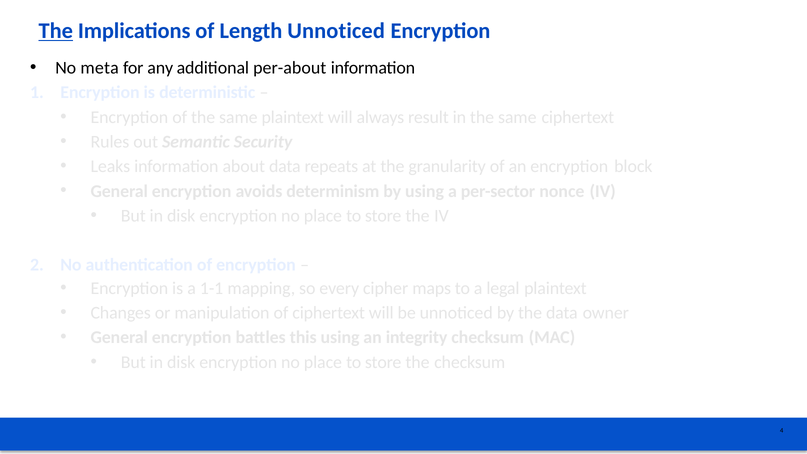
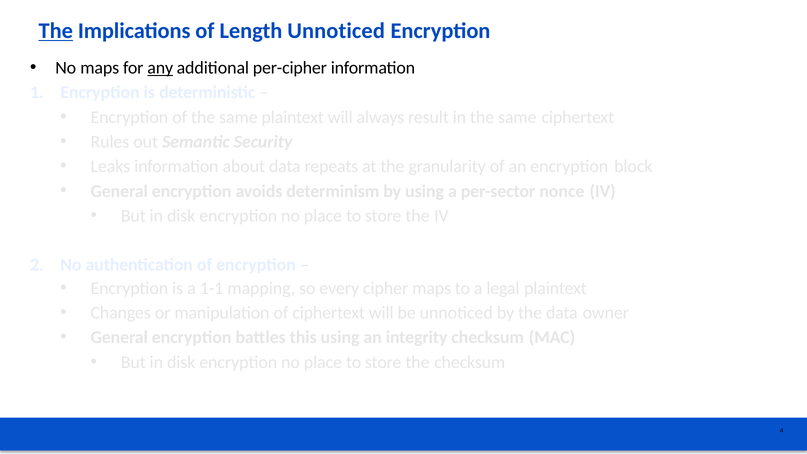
No meta: meta -> maps (100, 68)
any underline: none -> present (160, 68)
per-about: per-about -> per-cipher (290, 68)
